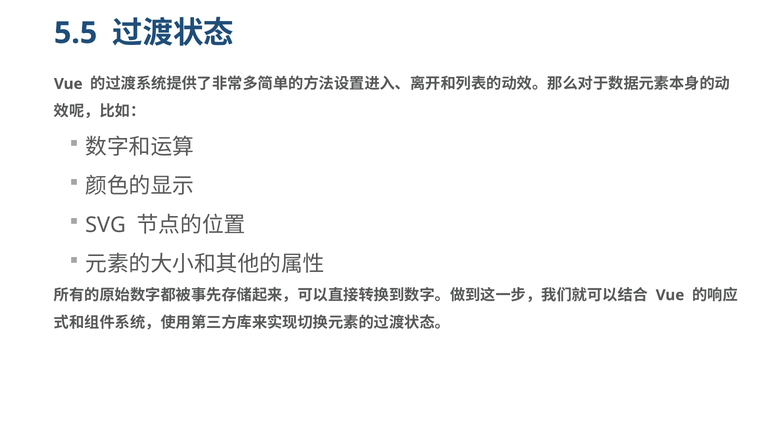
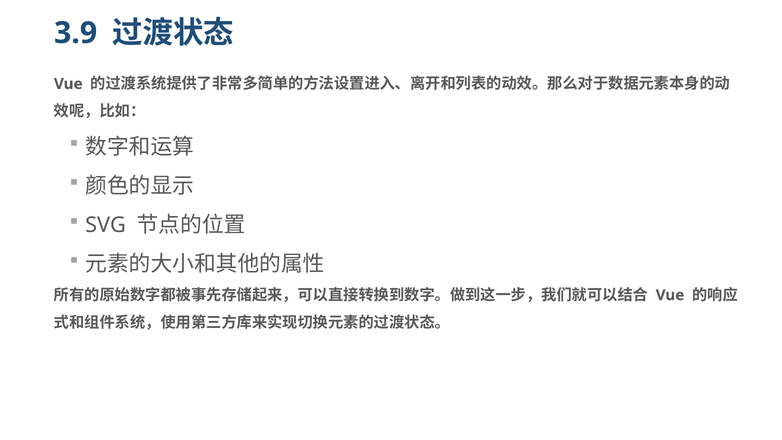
5.5: 5.5 -> 3.9 (76, 33)
